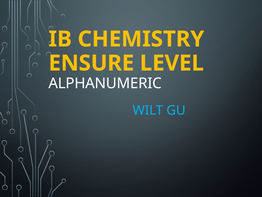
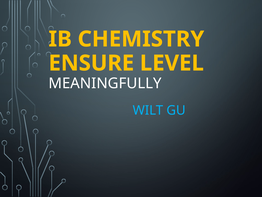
ALPHANUMERIC: ALPHANUMERIC -> MEANINGFULLY (105, 83)
